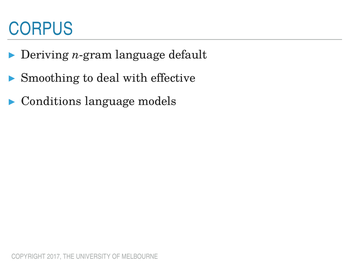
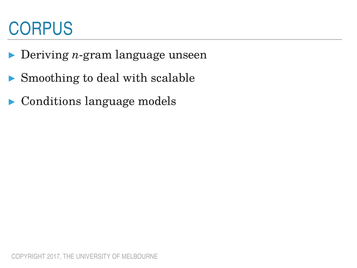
default: default -> unseen (188, 55)
effective: effective -> scalable (173, 78)
